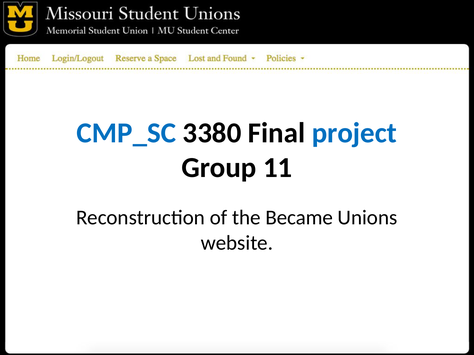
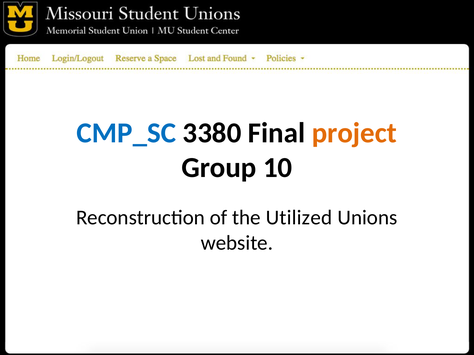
project colour: blue -> orange (354, 133)
11: 11 -> 10 (278, 168)
Became: Became -> Utilized (299, 218)
